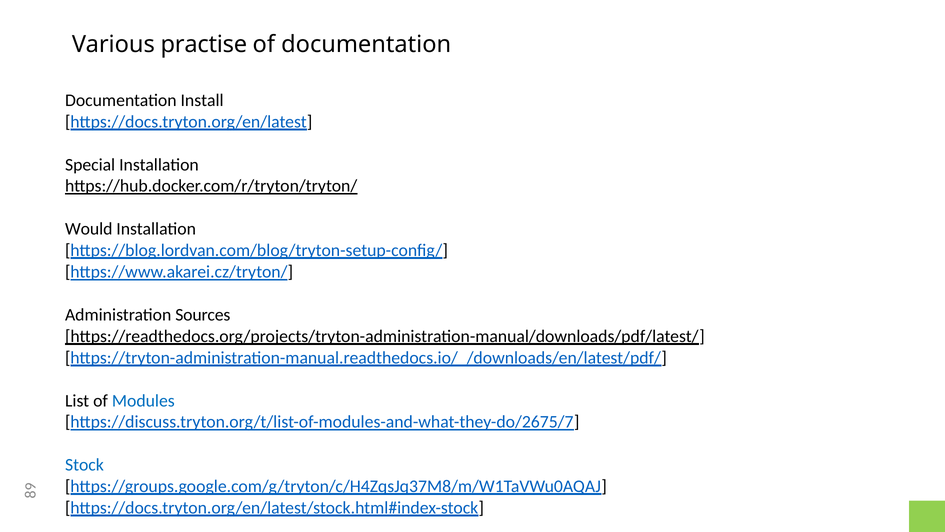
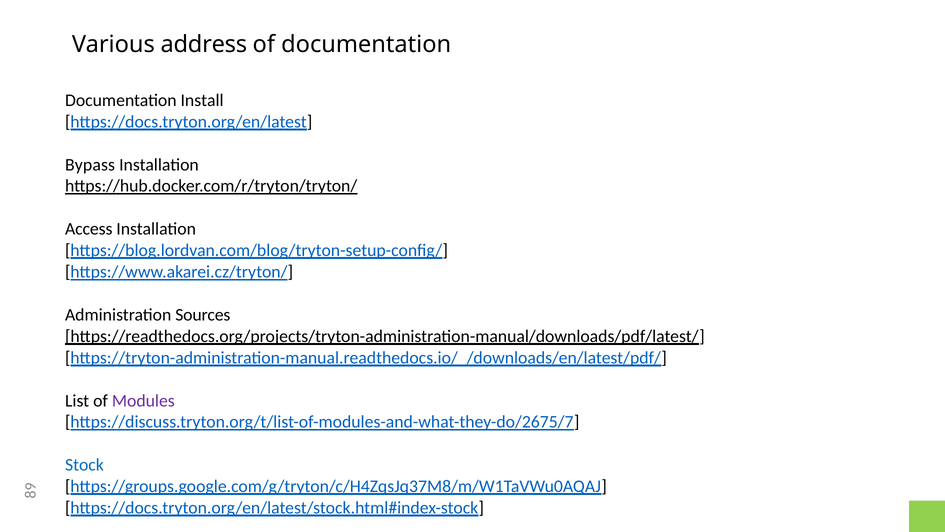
practise: practise -> address (204, 44)
Special: Special -> Bypass (90, 165)
Would: Would -> Access (89, 229)
Modules colour: blue -> purple (143, 400)
